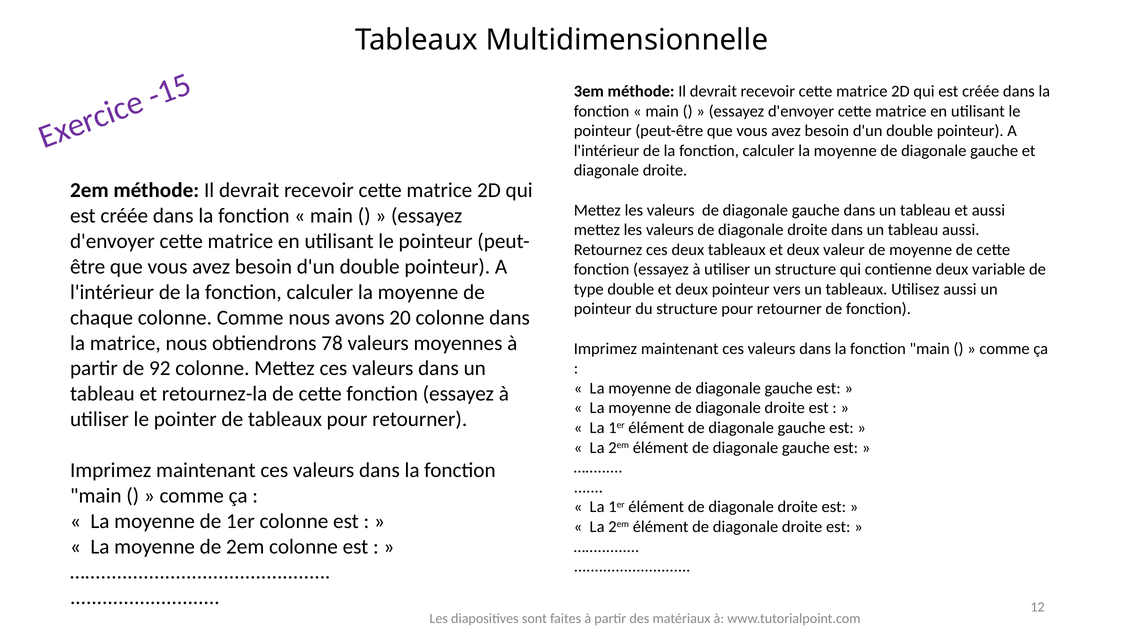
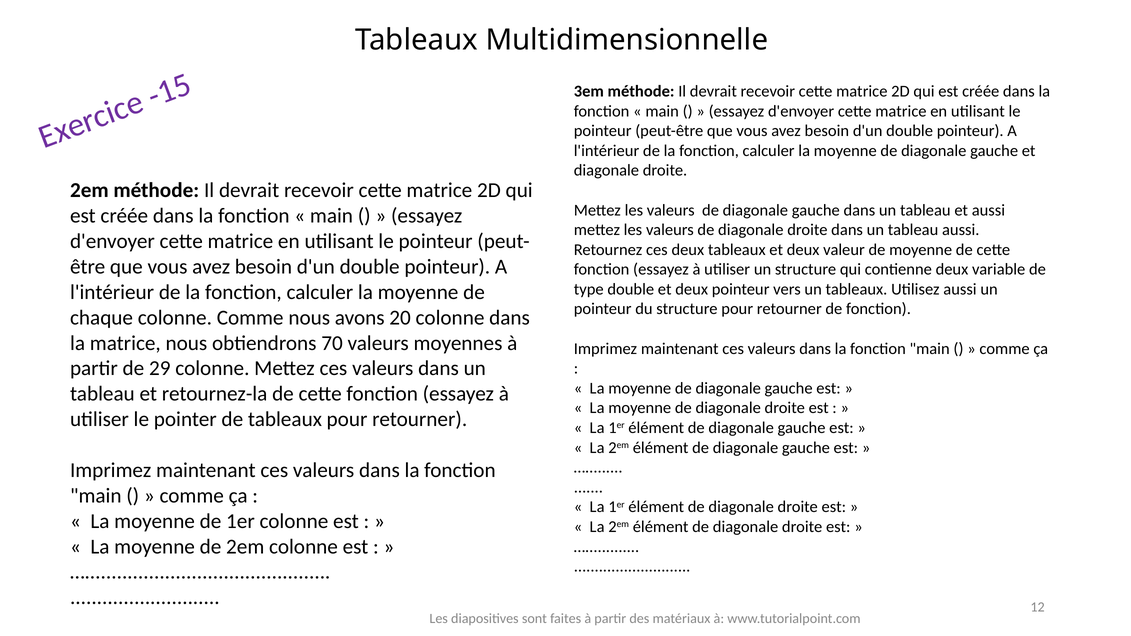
78: 78 -> 70 (332, 343)
92: 92 -> 29 (160, 369)
